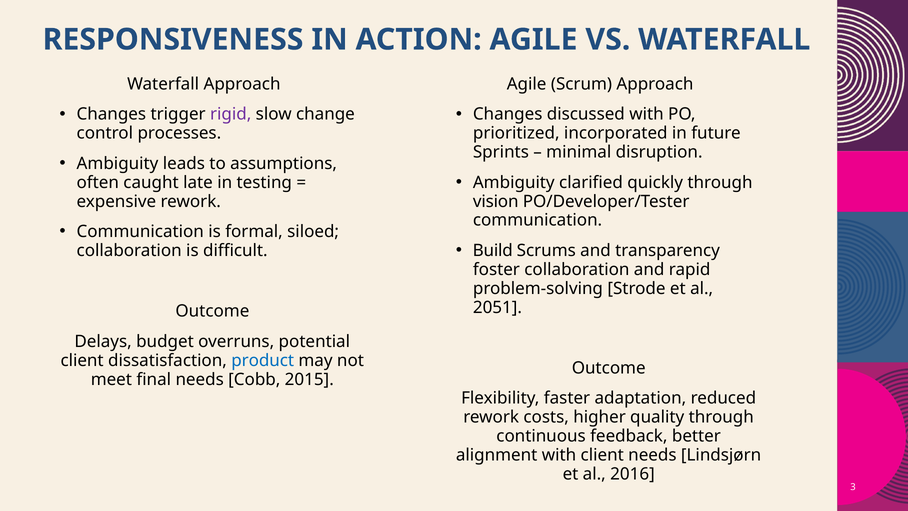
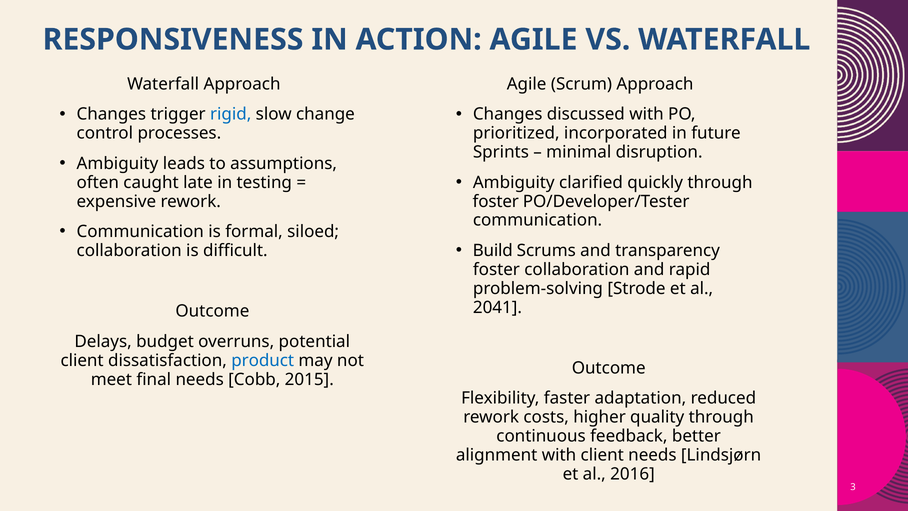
rigid colour: purple -> blue (231, 114)
vision: vision -> foster (496, 201)
2051: 2051 -> 2041 (497, 307)
